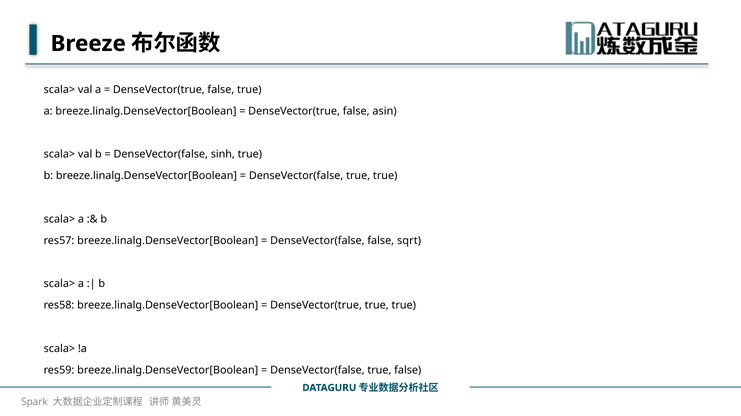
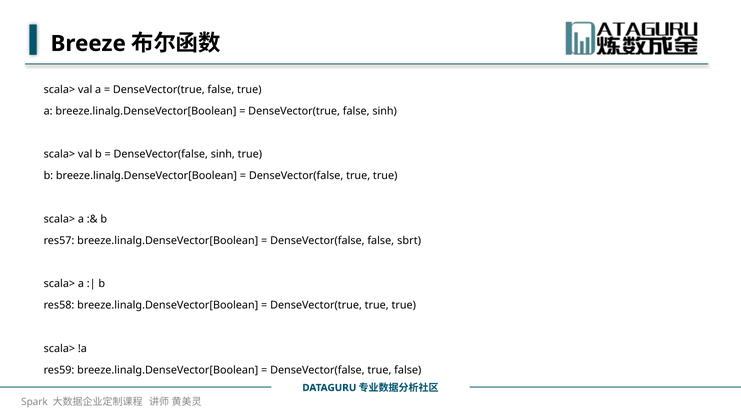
false asin: asin -> sinh (385, 111)
sqrt: sqrt -> sbrt (409, 241)
